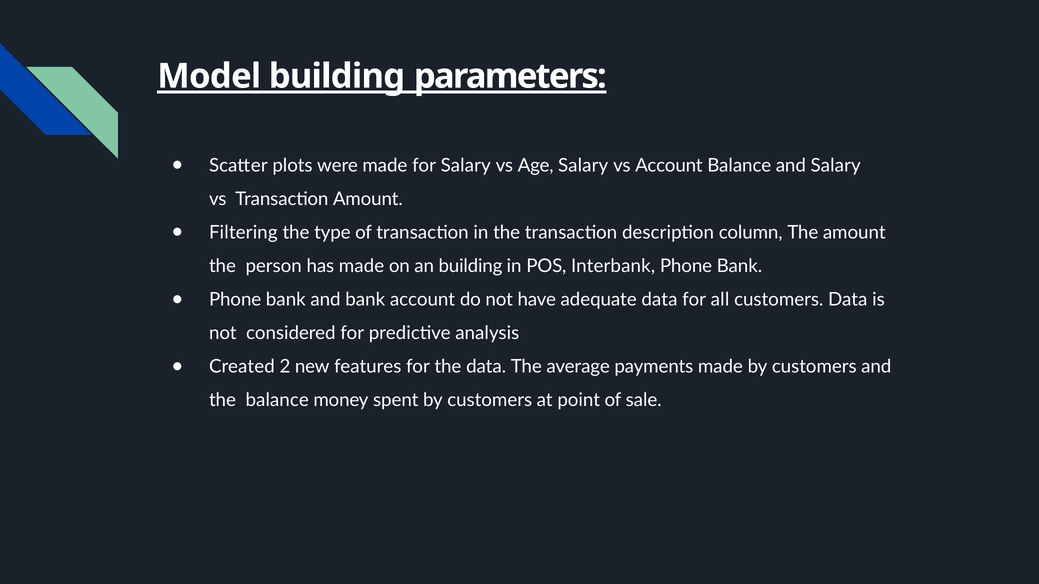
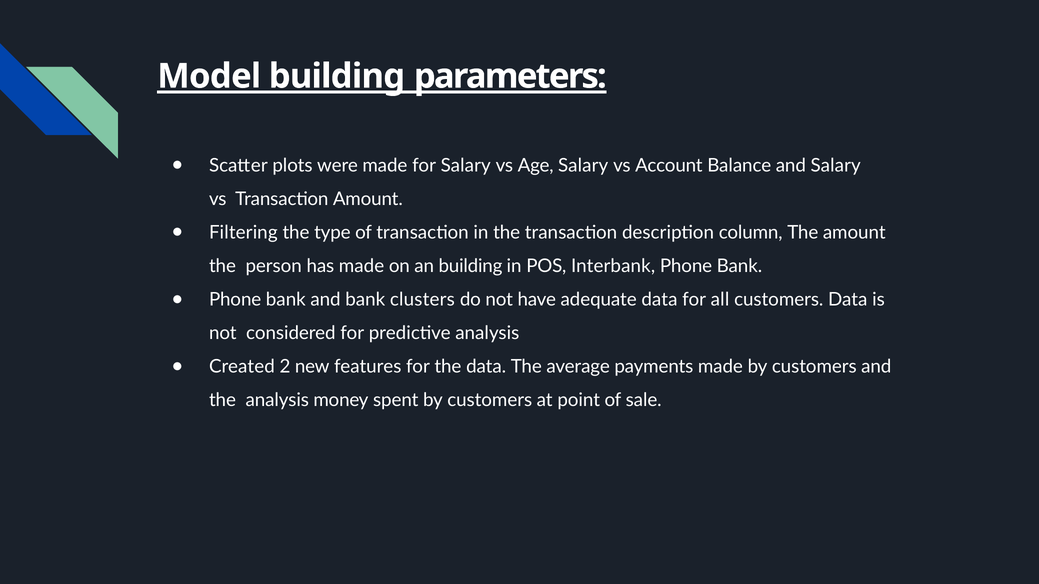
bank account: account -> clusters (422, 300)
the balance: balance -> analysis (277, 400)
